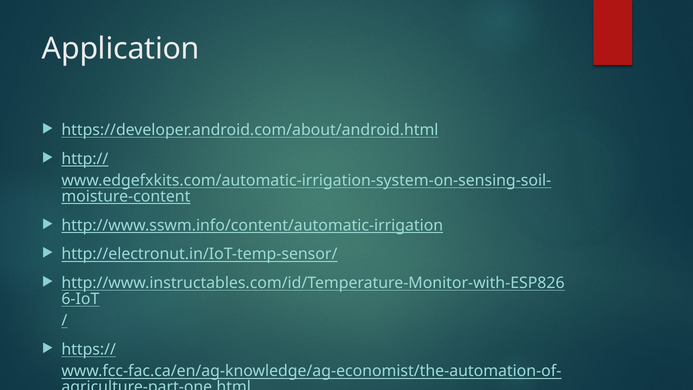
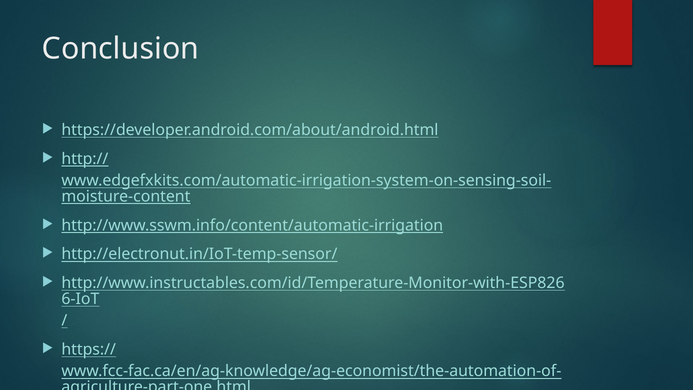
Application: Application -> Conclusion (121, 49)
